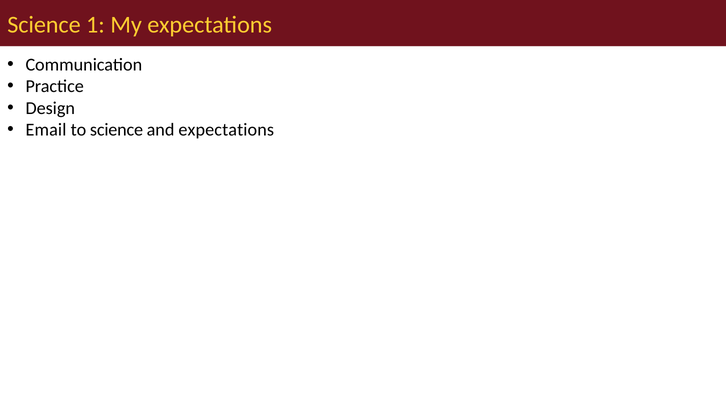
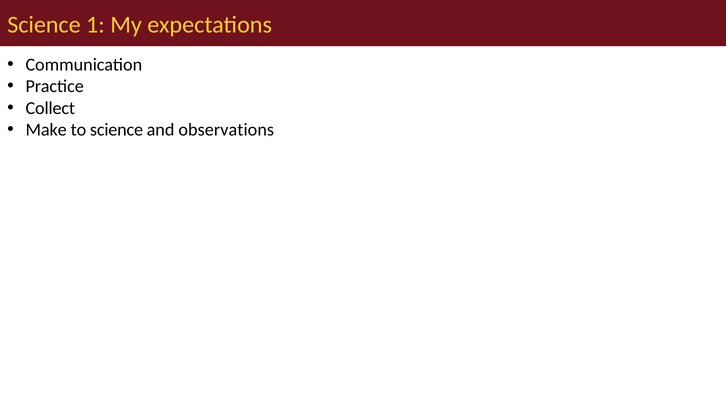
Design: Design -> Collect (50, 108)
Email: Email -> Make (46, 130)
and expectations: expectations -> observations (226, 130)
